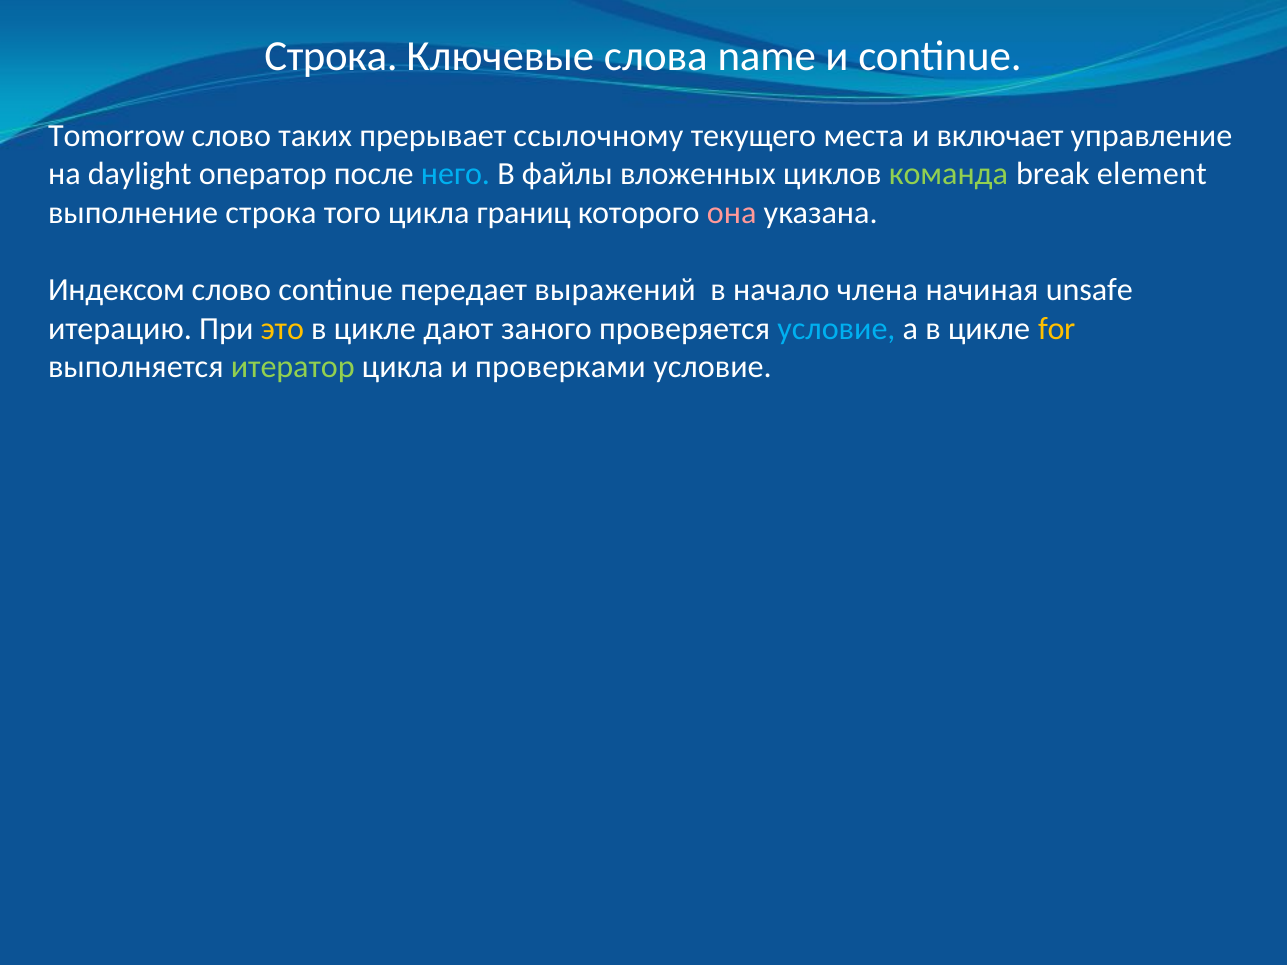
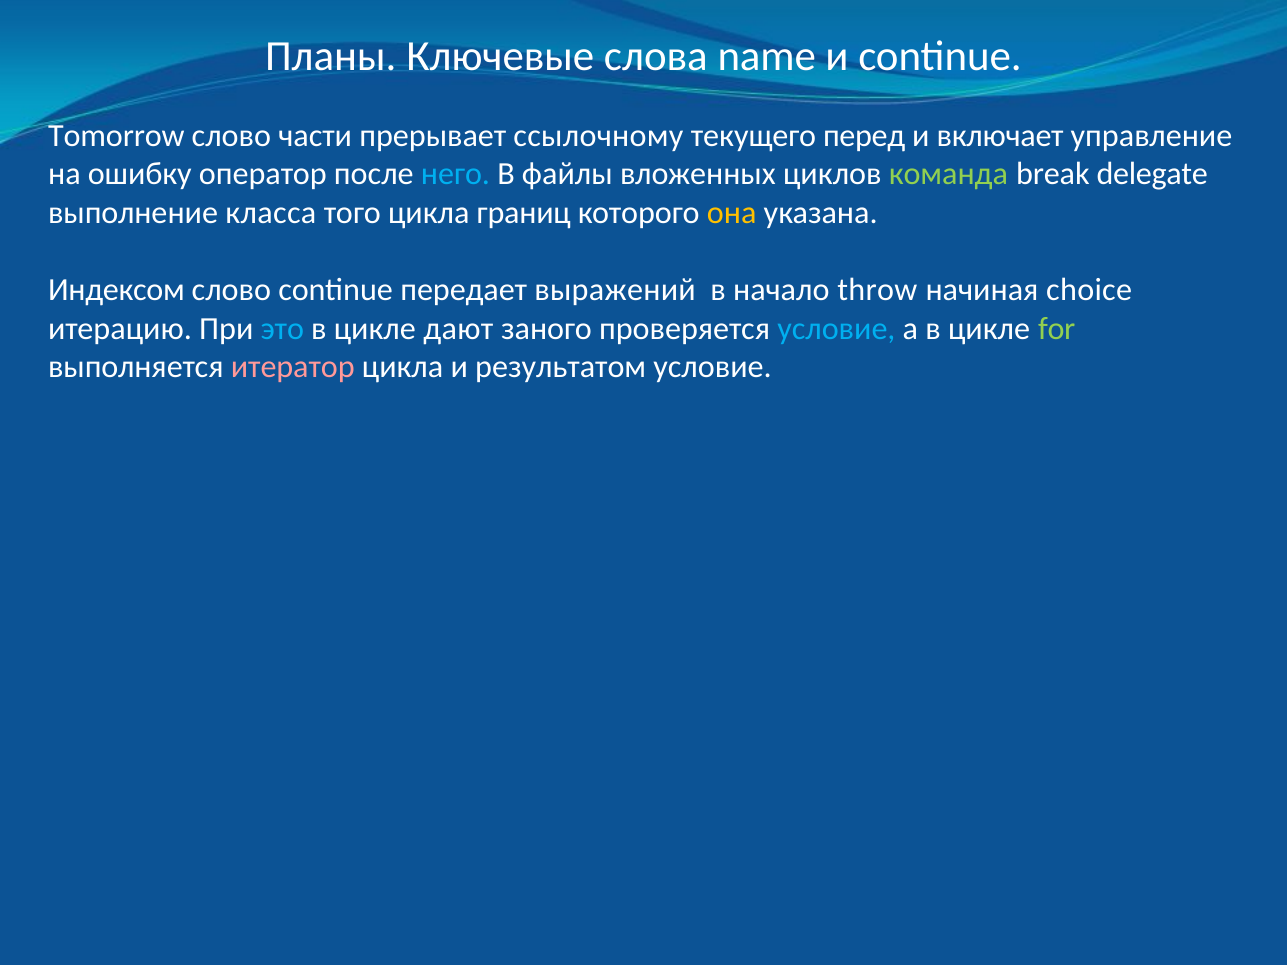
Строка: Строка -> Планы (331, 56)
таких: таких -> части (315, 135)
места: места -> перед (864, 135)
daylight: daylight -> ошибку (140, 174)
element: element -> delegate (1152, 174)
выполнение строка: строка -> класса (271, 213)
она colour: pink -> yellow (732, 213)
члена: члена -> throw (877, 290)
unsafe: unsafe -> choice (1089, 290)
это colour: yellow -> light blue (282, 329)
for colour: yellow -> light green (1057, 329)
итератор colour: light green -> pink (293, 367)
проверками: проверками -> результатом (561, 367)
